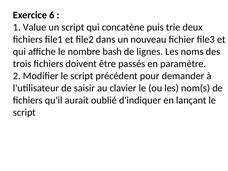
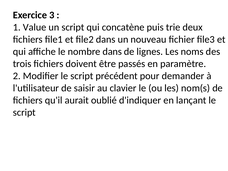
6: 6 -> 3 (52, 15)
nombre bash: bash -> dans (112, 52)
